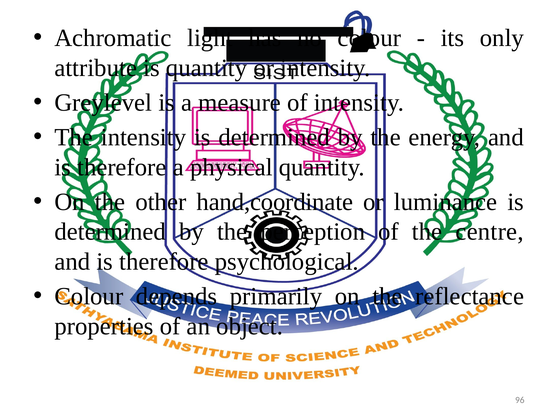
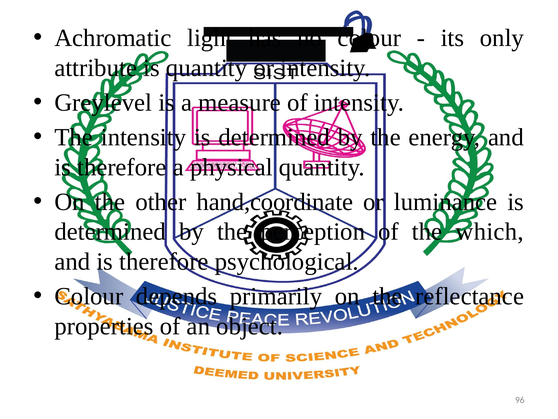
centre: centre -> which (490, 232)
